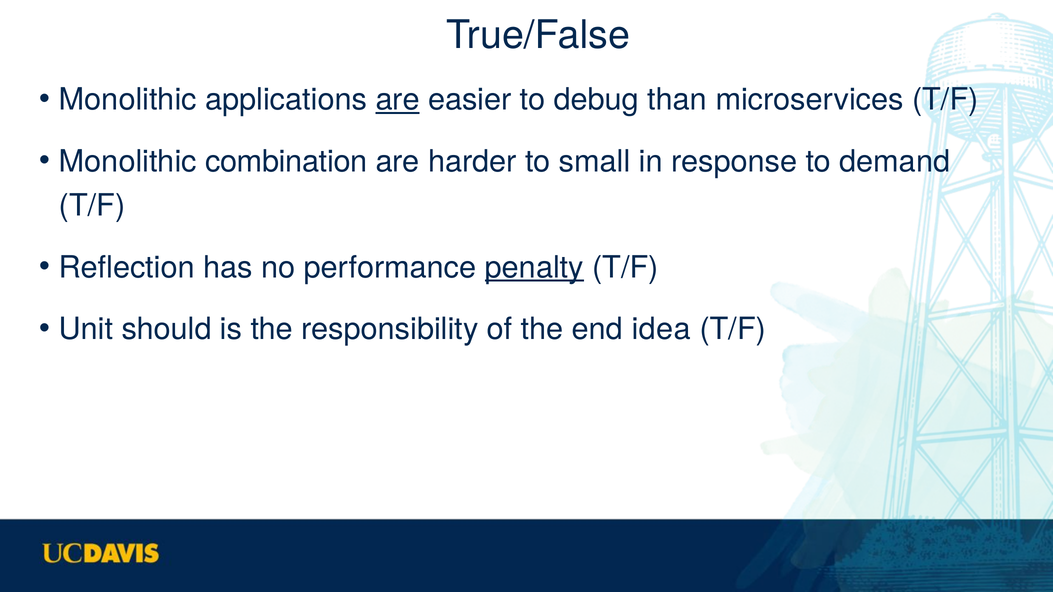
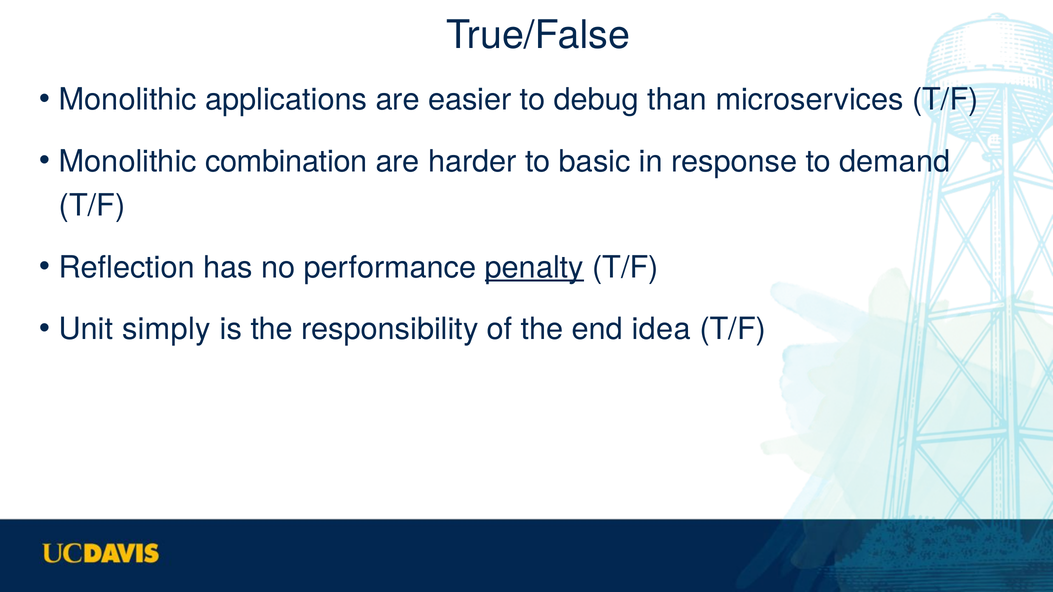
are underline: present -> none (398, 100)
small: small -> basic (595, 162)
should: should -> simply (166, 329)
